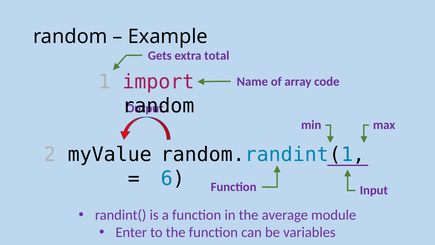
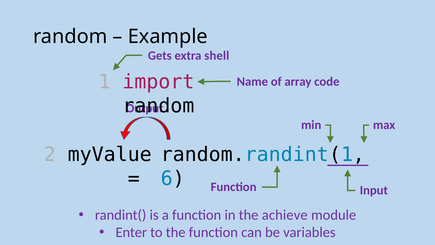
total: total -> shell (217, 55)
average: average -> achieve (285, 215)
